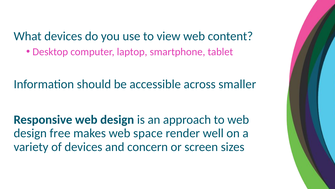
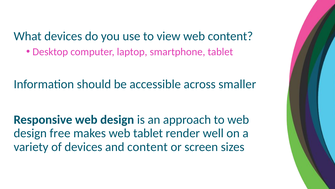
web space: space -> tablet (148, 133)
and concern: concern -> content (147, 146)
